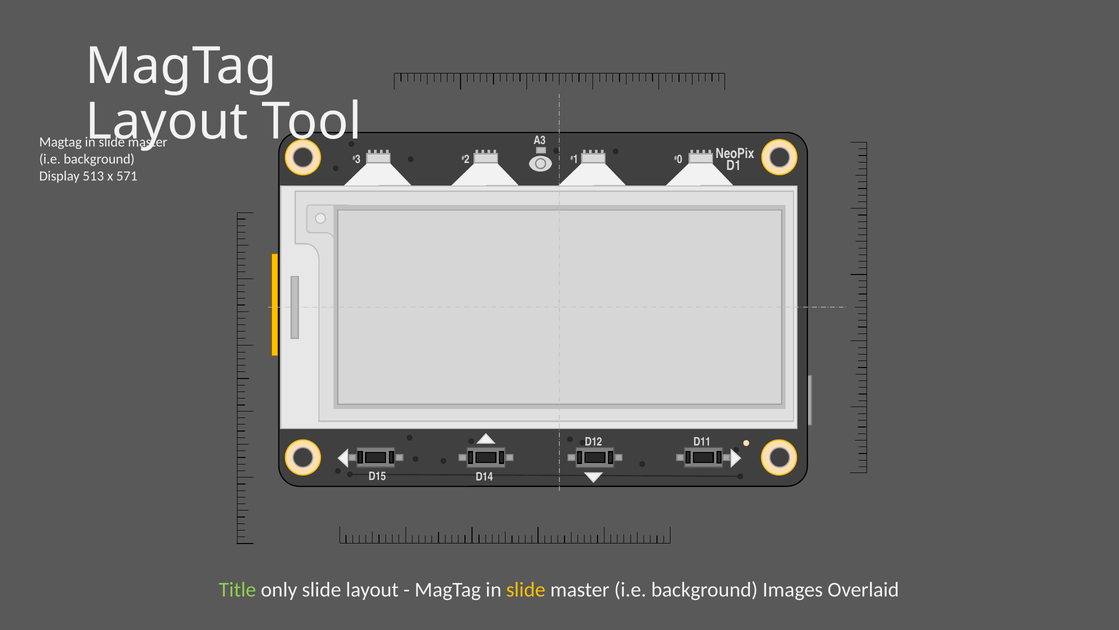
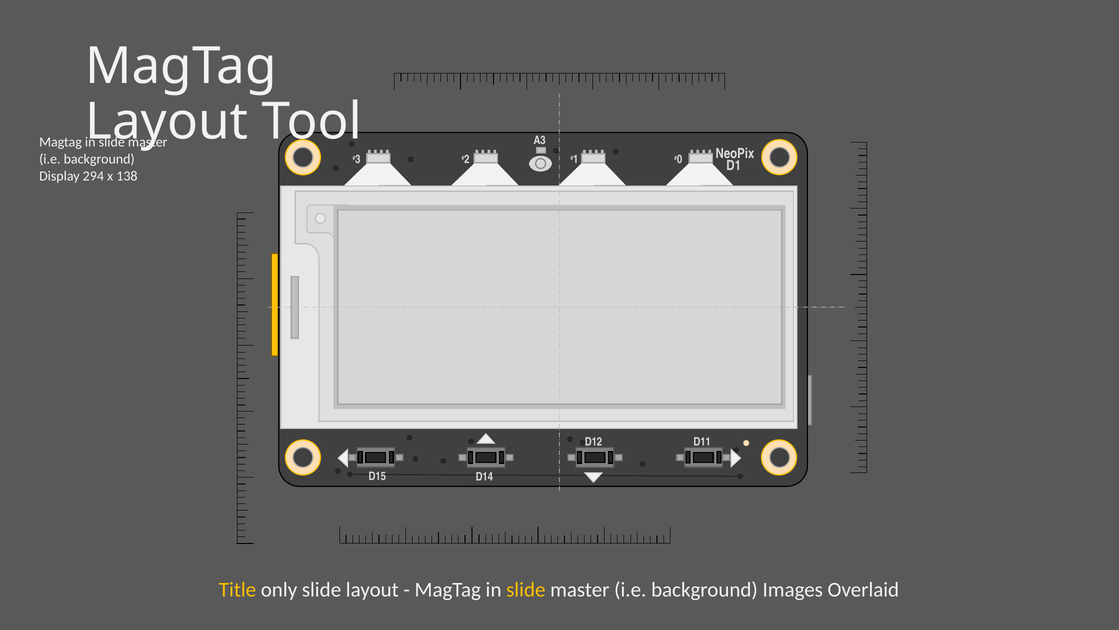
513: 513 -> 294 (93, 176)
571: 571 -> 138 (127, 176)
Title colour: light green -> yellow (238, 589)
